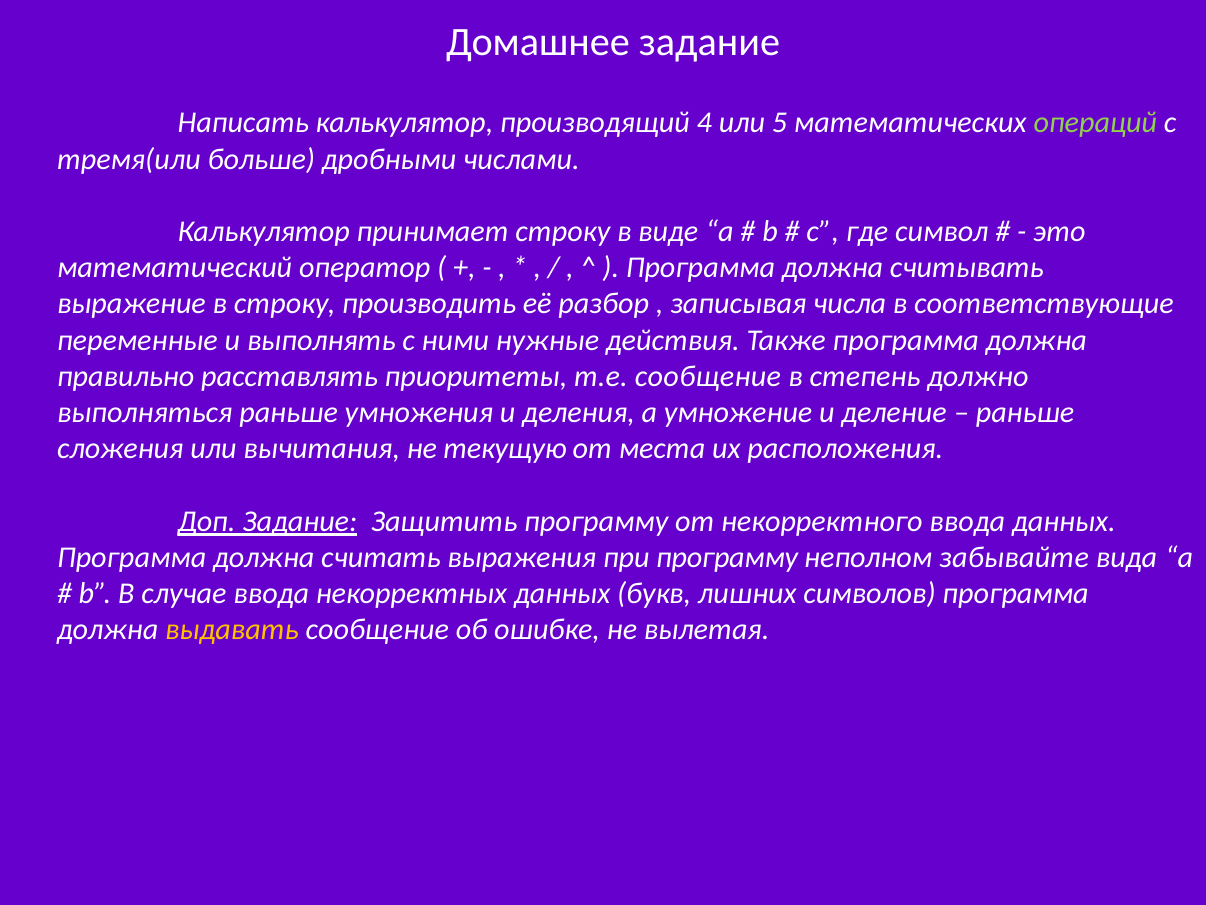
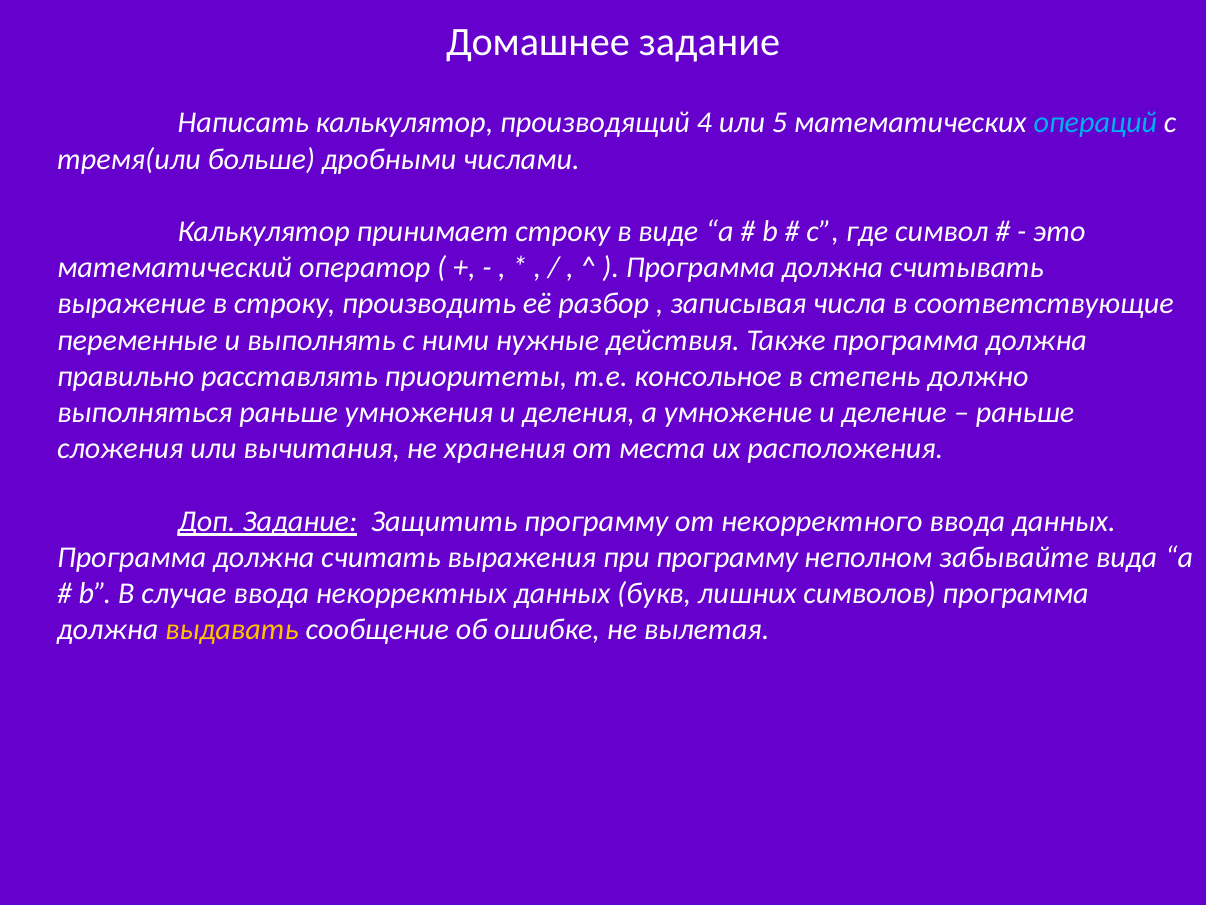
операций colour: light green -> light blue (1095, 123)
т.е сообщение: сообщение -> консольное (708, 376)
текущую: текущую -> хранения (505, 448)
